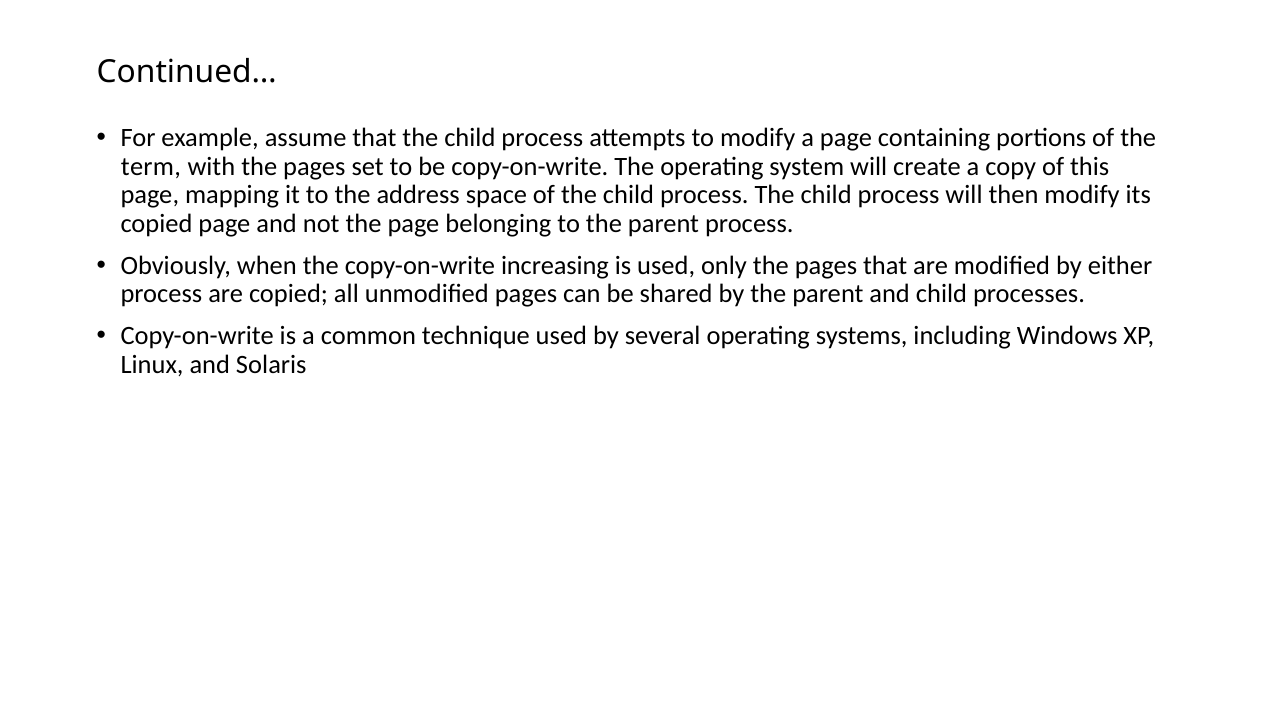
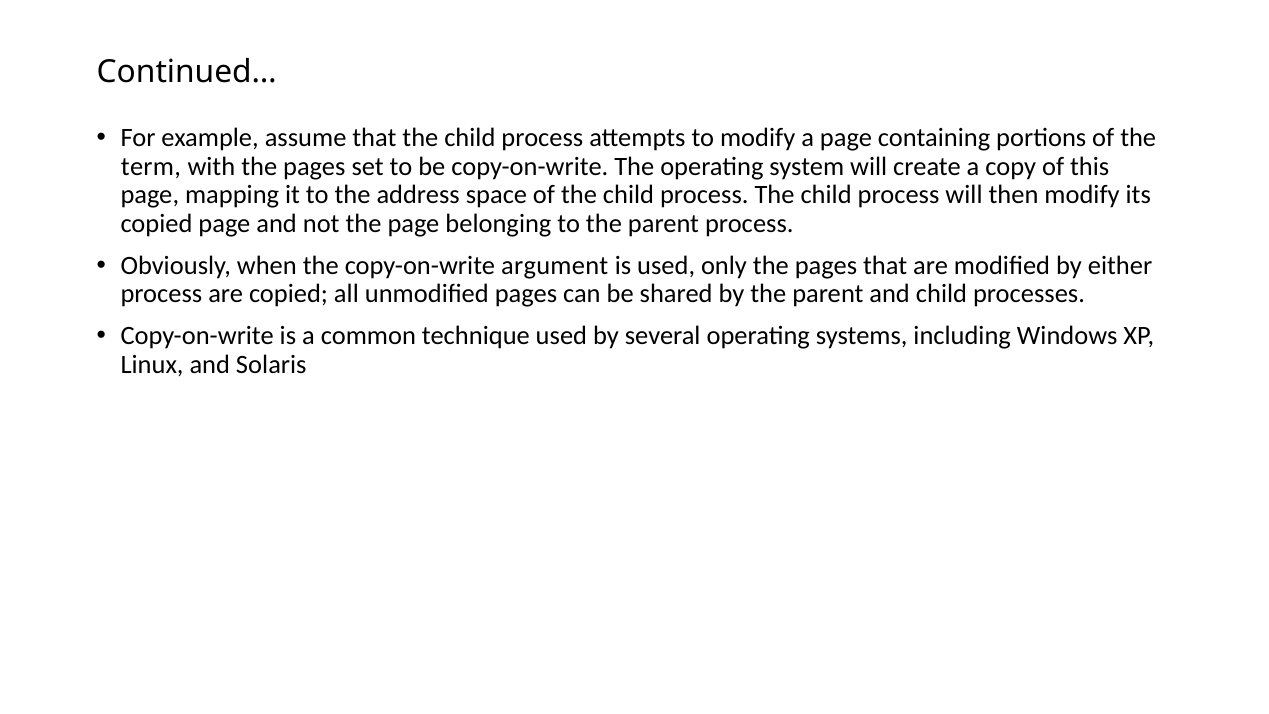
increasing: increasing -> argument (555, 265)
